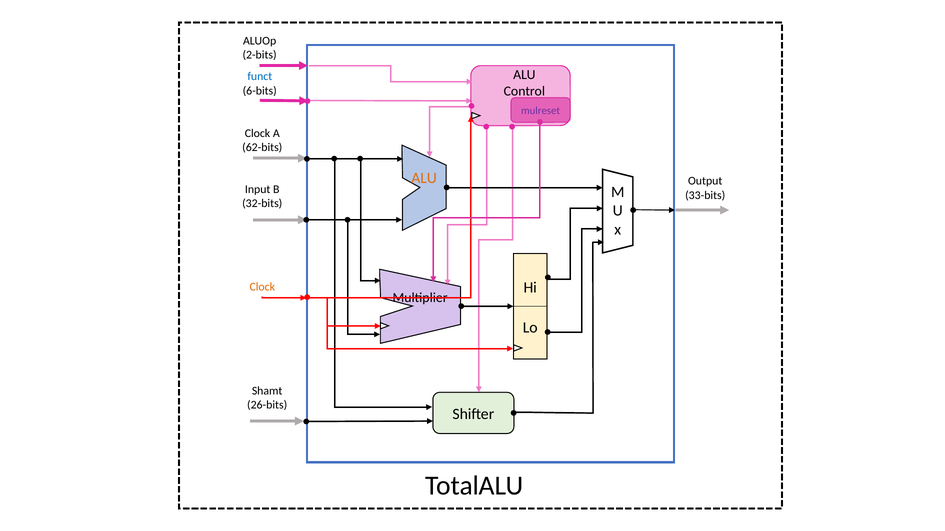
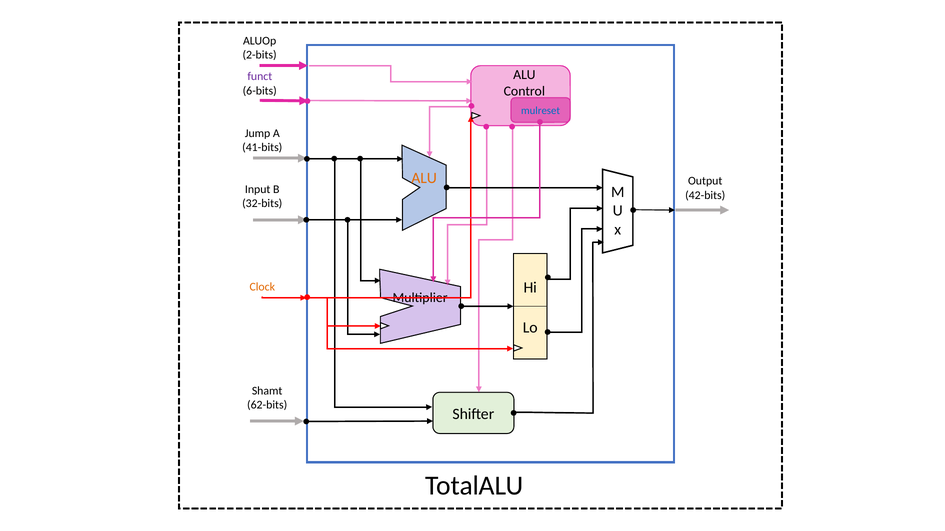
funct colour: blue -> purple (260, 77)
mulreset colour: purple -> blue (541, 111)
Clock: Clock -> Jump (258, 134)
62-bits: 62-bits -> 41-bits (262, 148)
33-bits: 33-bits -> 42-bits (705, 195)
26-bits: 26-bits -> 62-bits (267, 405)
